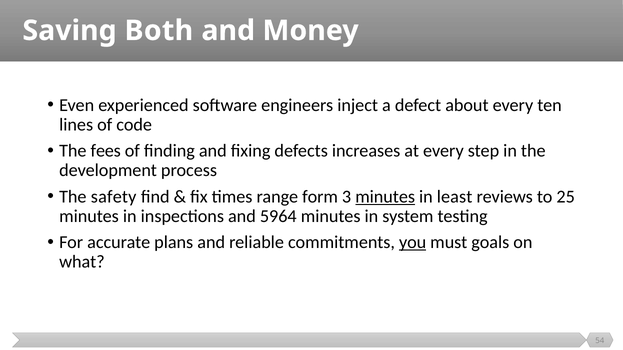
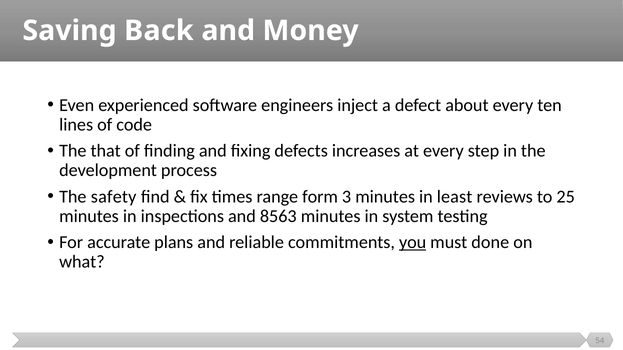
Both: Both -> Back (159, 31)
fees: fees -> that (106, 151)
minutes underline: present -> none (385, 197)
5964: 5964 -> 8563 (278, 216)
goals: goals -> done (490, 243)
